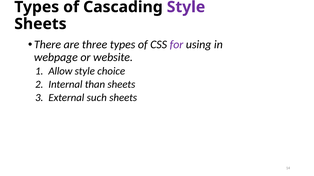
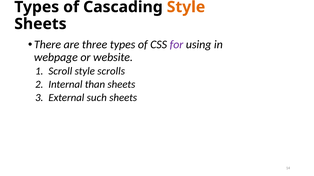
Style colour: purple -> orange (186, 7)
Allow: Allow -> Scroll (60, 71)
choice: choice -> scrolls (111, 71)
